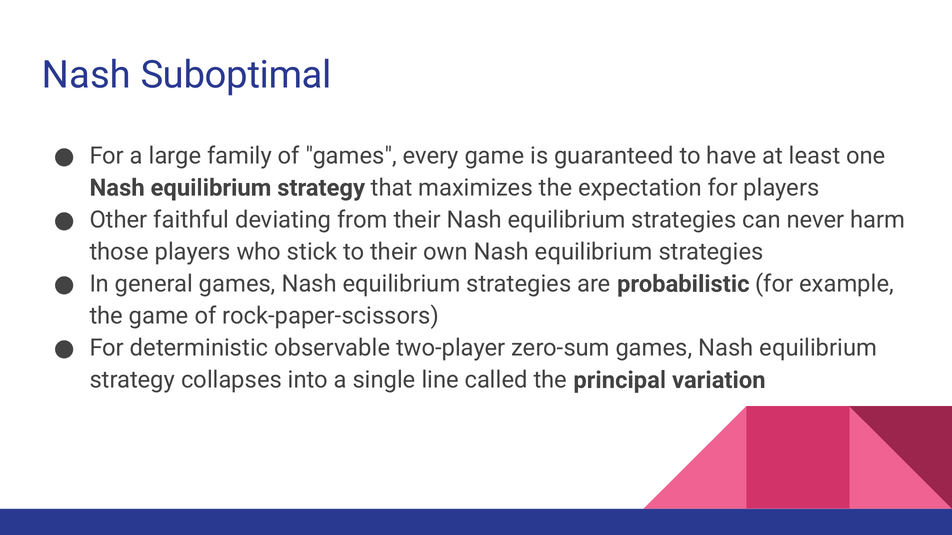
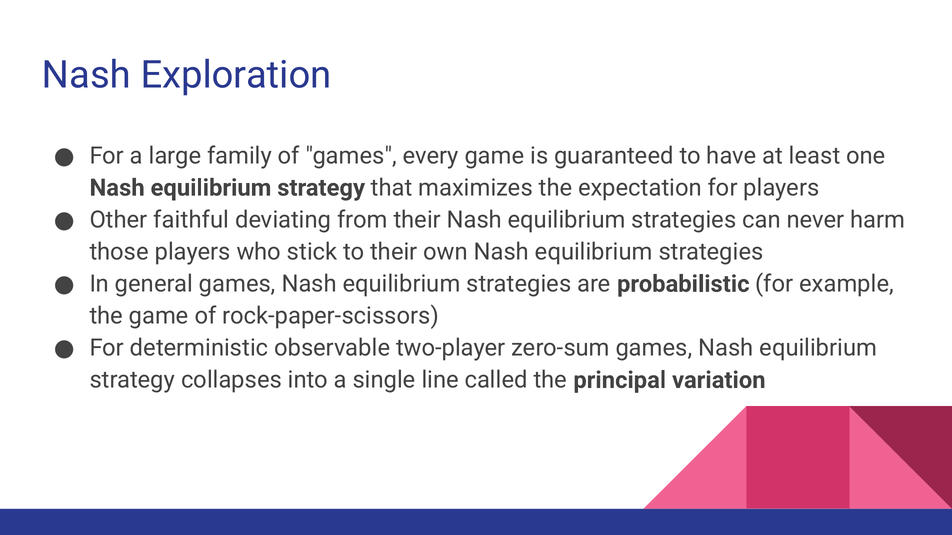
Suboptimal: Suboptimal -> Exploration (236, 75)
